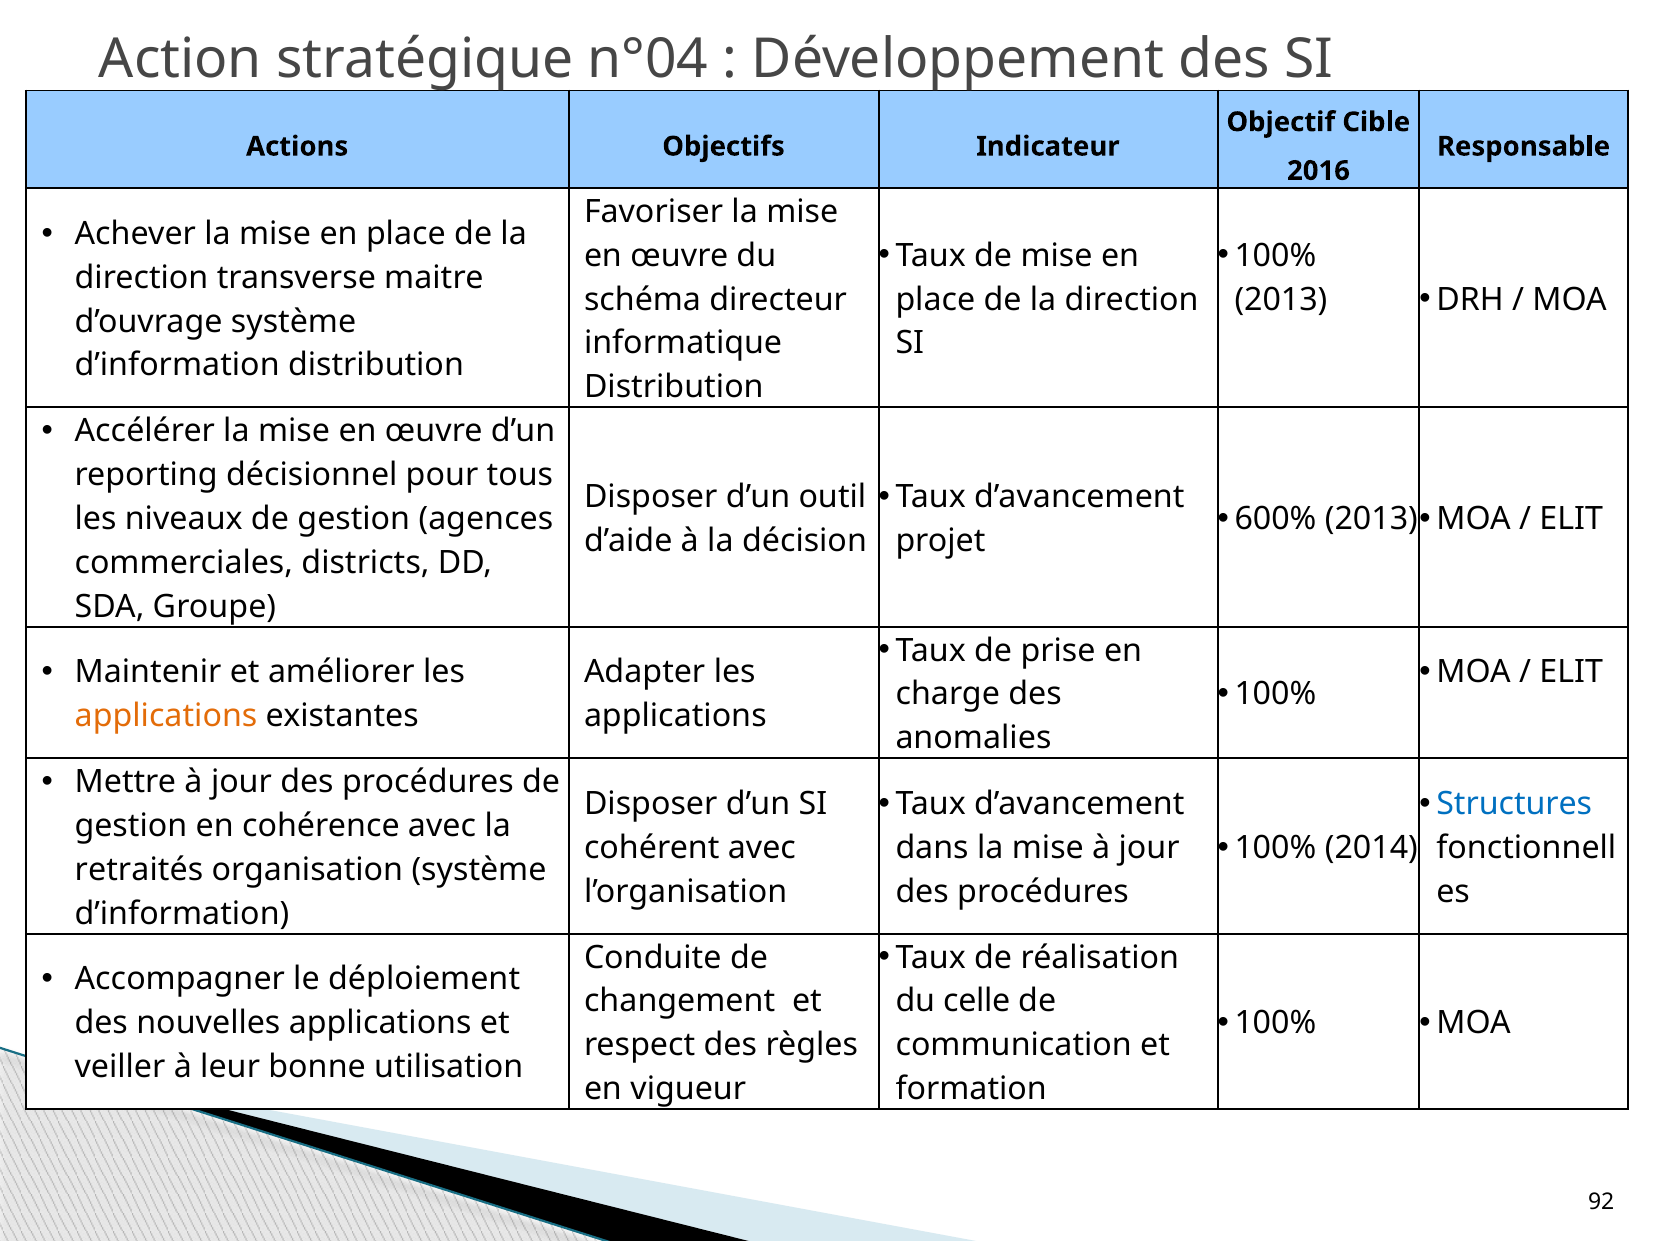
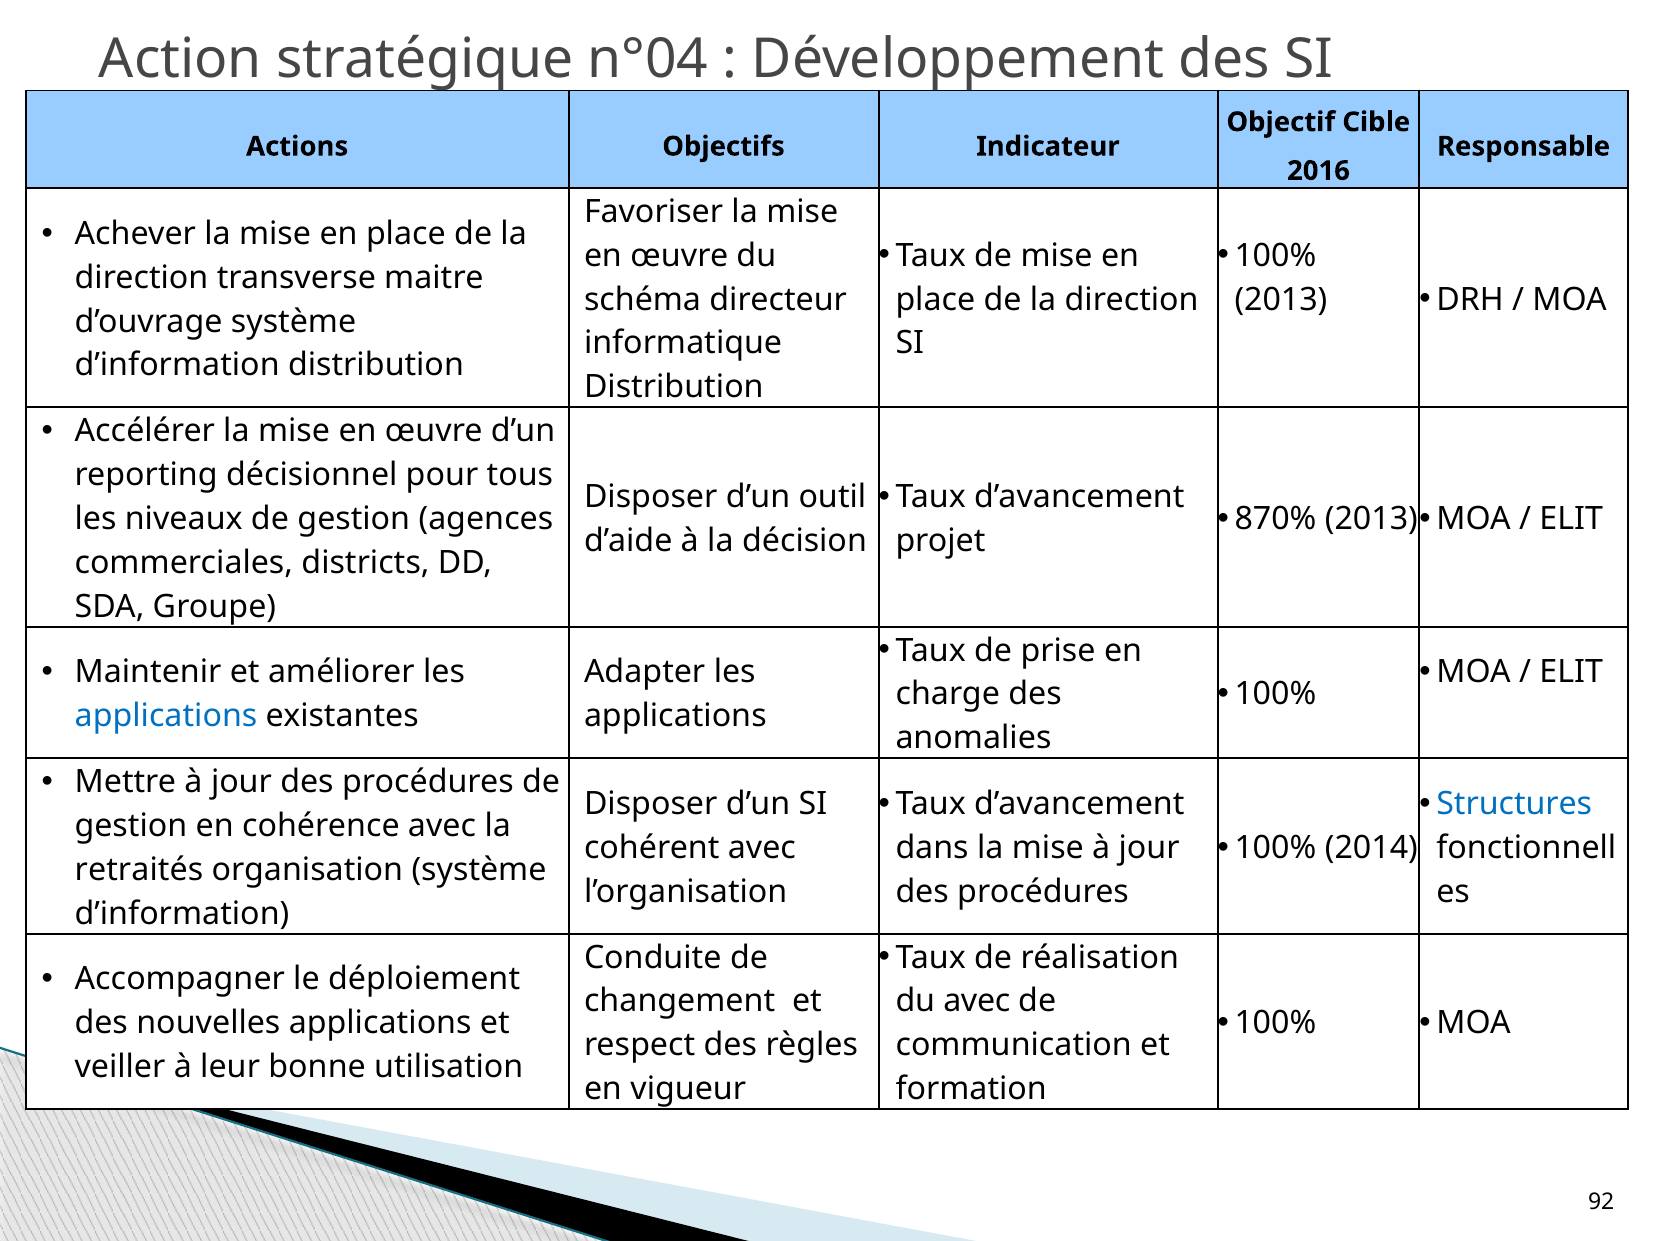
600%: 600% -> 870% (1275, 519)
applications colour: orange -> blue (166, 716)
du celle: celle -> avec (977, 1001)
